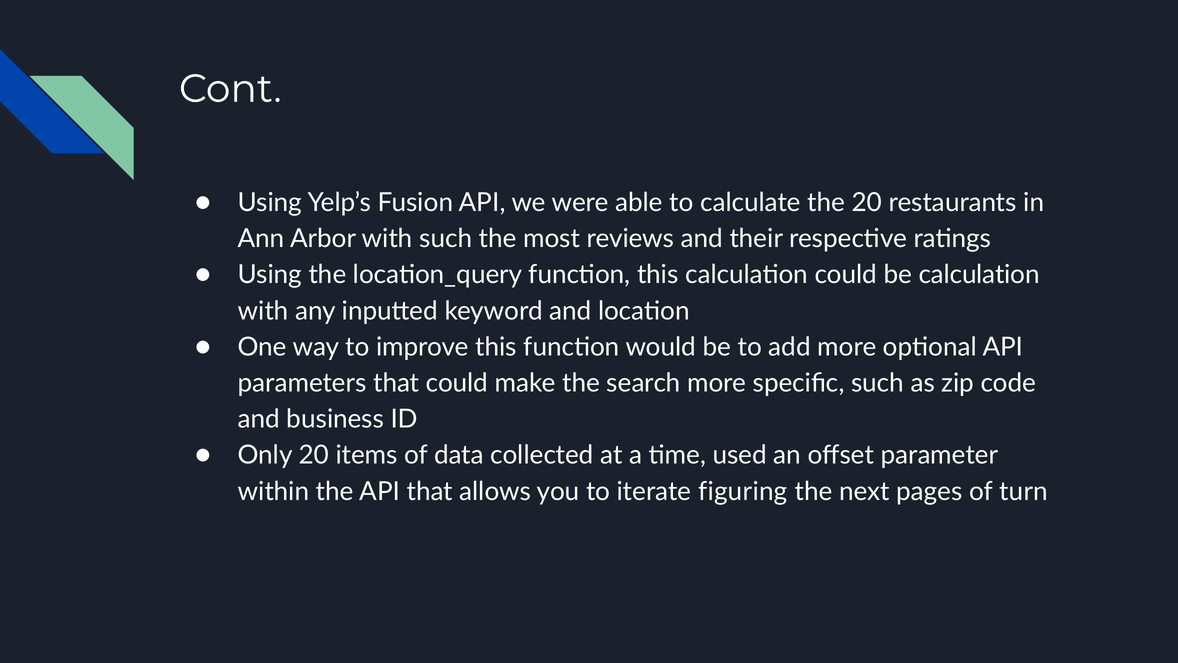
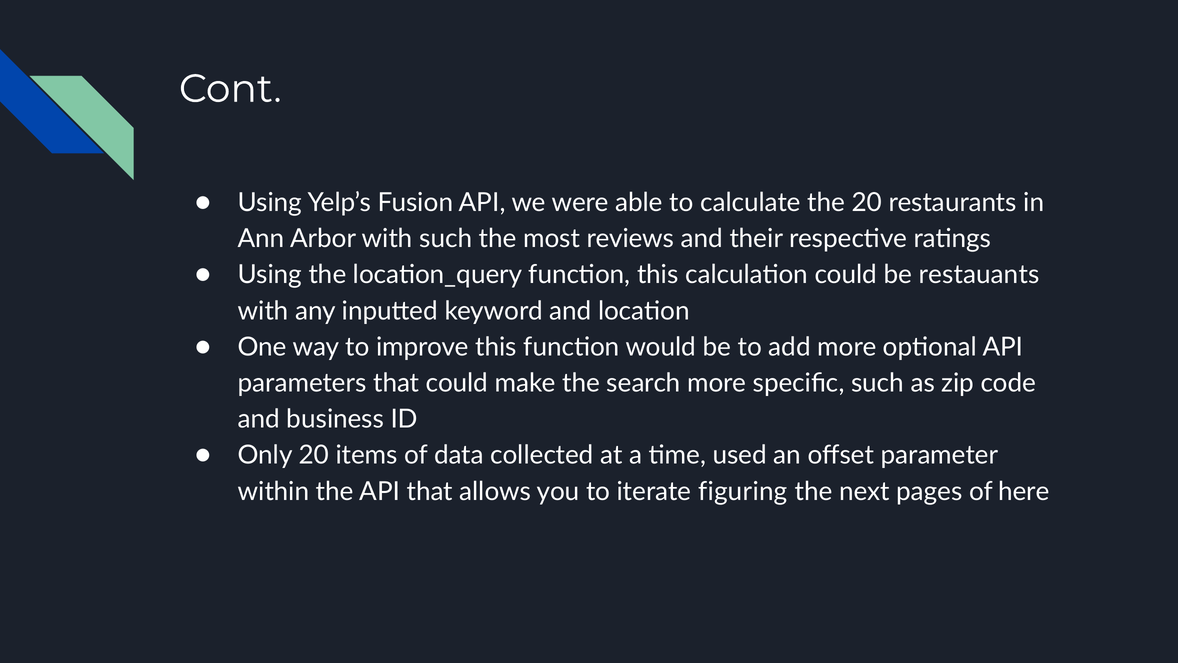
be calculation: calculation -> restauants (979, 275)
turn: turn -> here (1024, 491)
